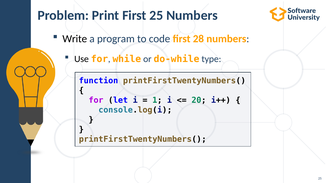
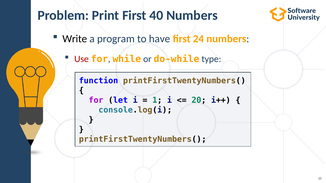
First 25: 25 -> 40 (156, 15)
code: code -> have (160, 39)
28: 28 -> 24 (198, 39)
Use colour: black -> red (82, 59)
